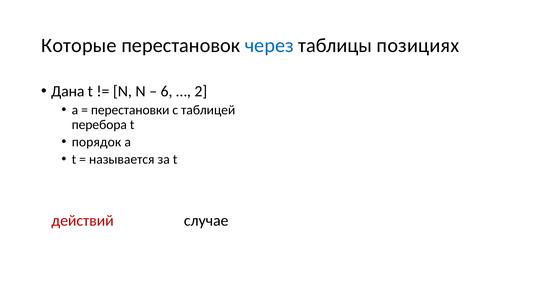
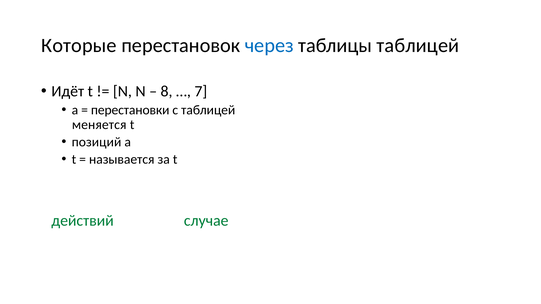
таблицы позициях: позициях -> таблицей (418, 45)
Дана: Дана -> Идёт (68, 91)
6: 6 -> 8 (167, 91)
2: 2 -> 7 (201, 91)
перебора: перебора -> меняется (99, 125)
порядок: порядок -> позиций (97, 142)
действий colour: red -> green (83, 221)
случае colour: black -> green (206, 221)
